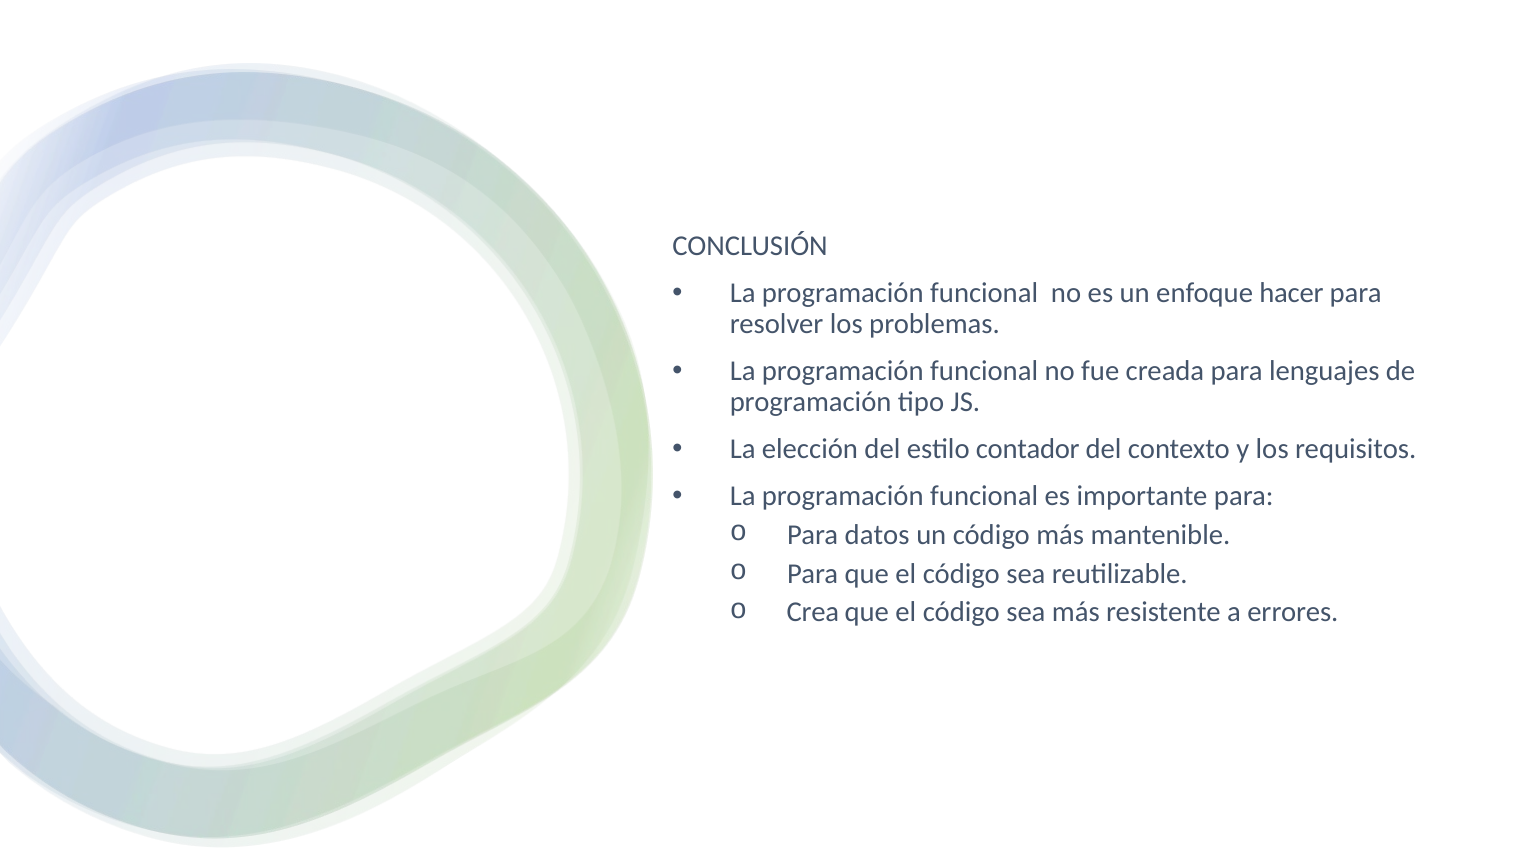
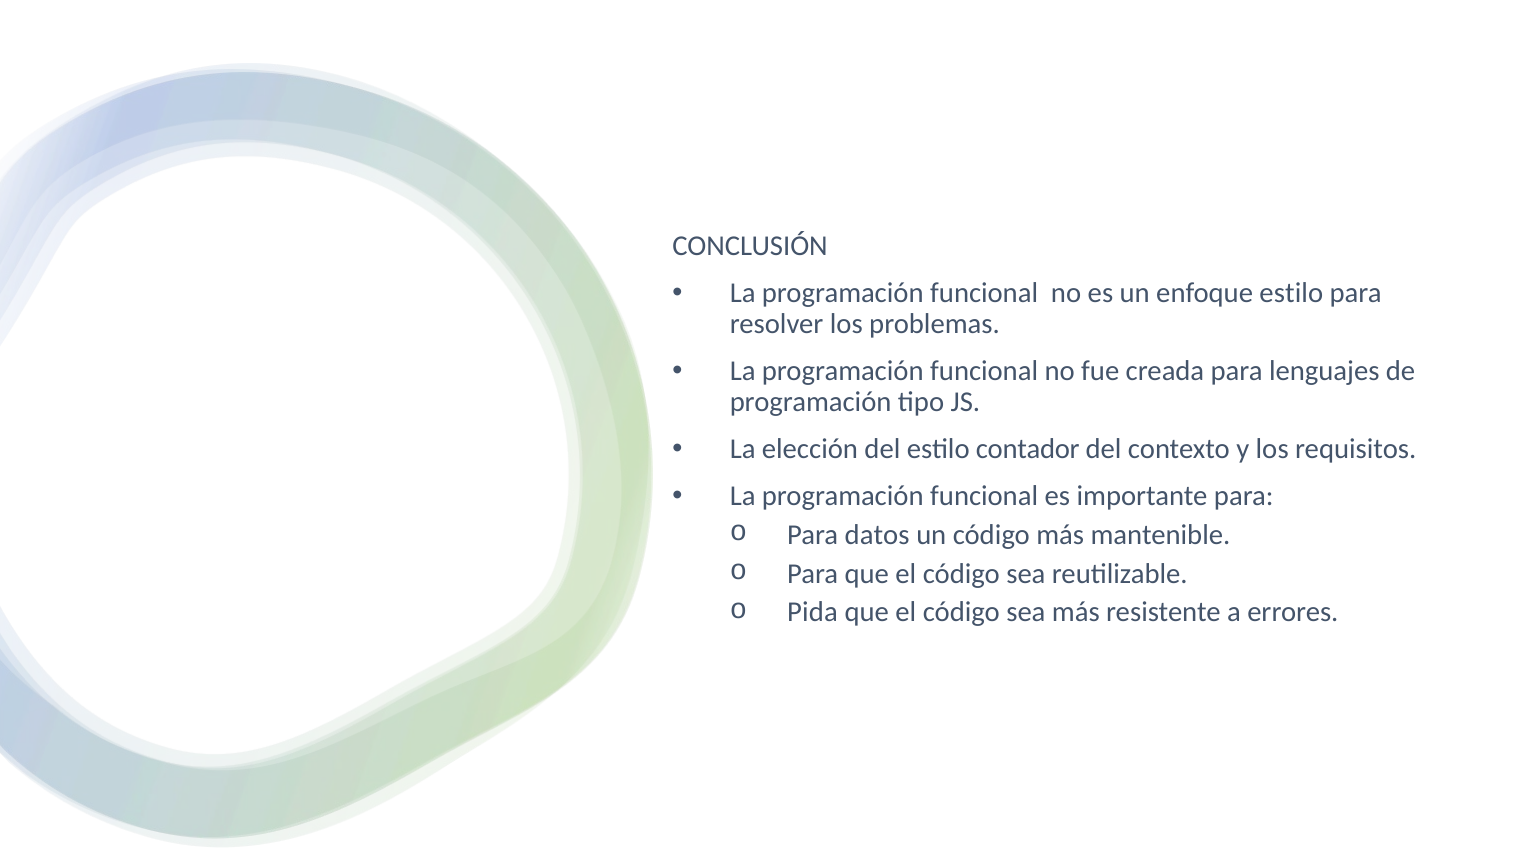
enfoque hacer: hacer -> estilo (1291, 293)
Crea: Crea -> Pida (813, 612)
